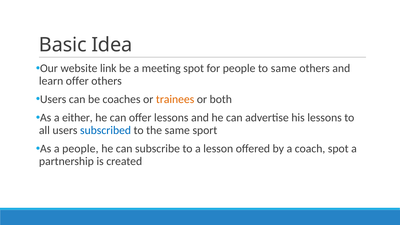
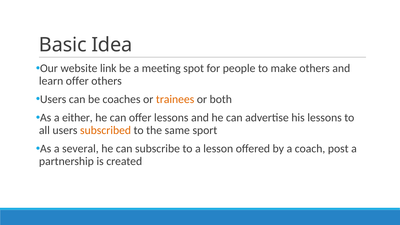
to same: same -> make (284, 68)
subscribed colour: blue -> orange (106, 130)
a people: people -> several (80, 149)
coach spot: spot -> post (338, 149)
